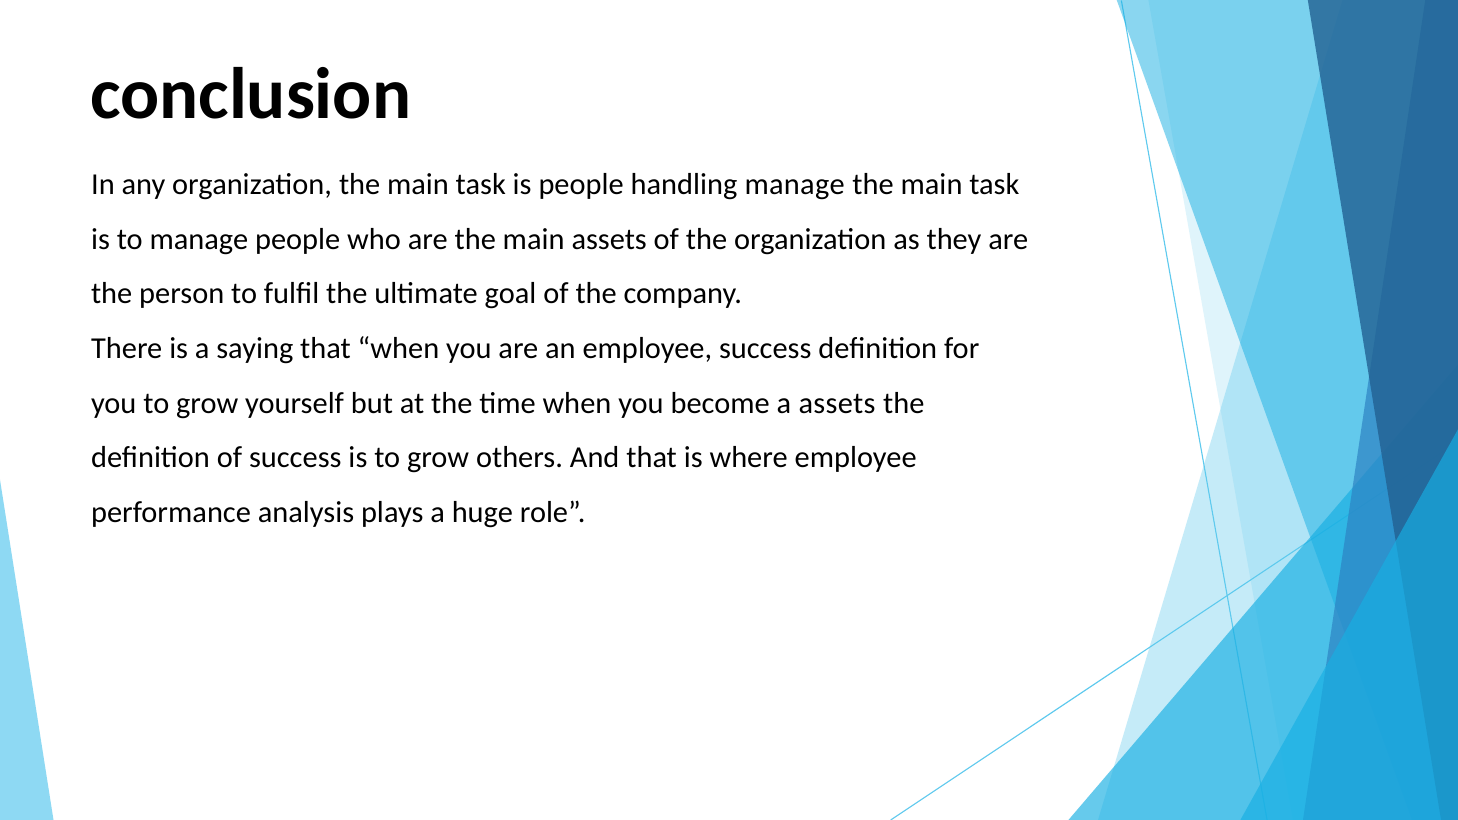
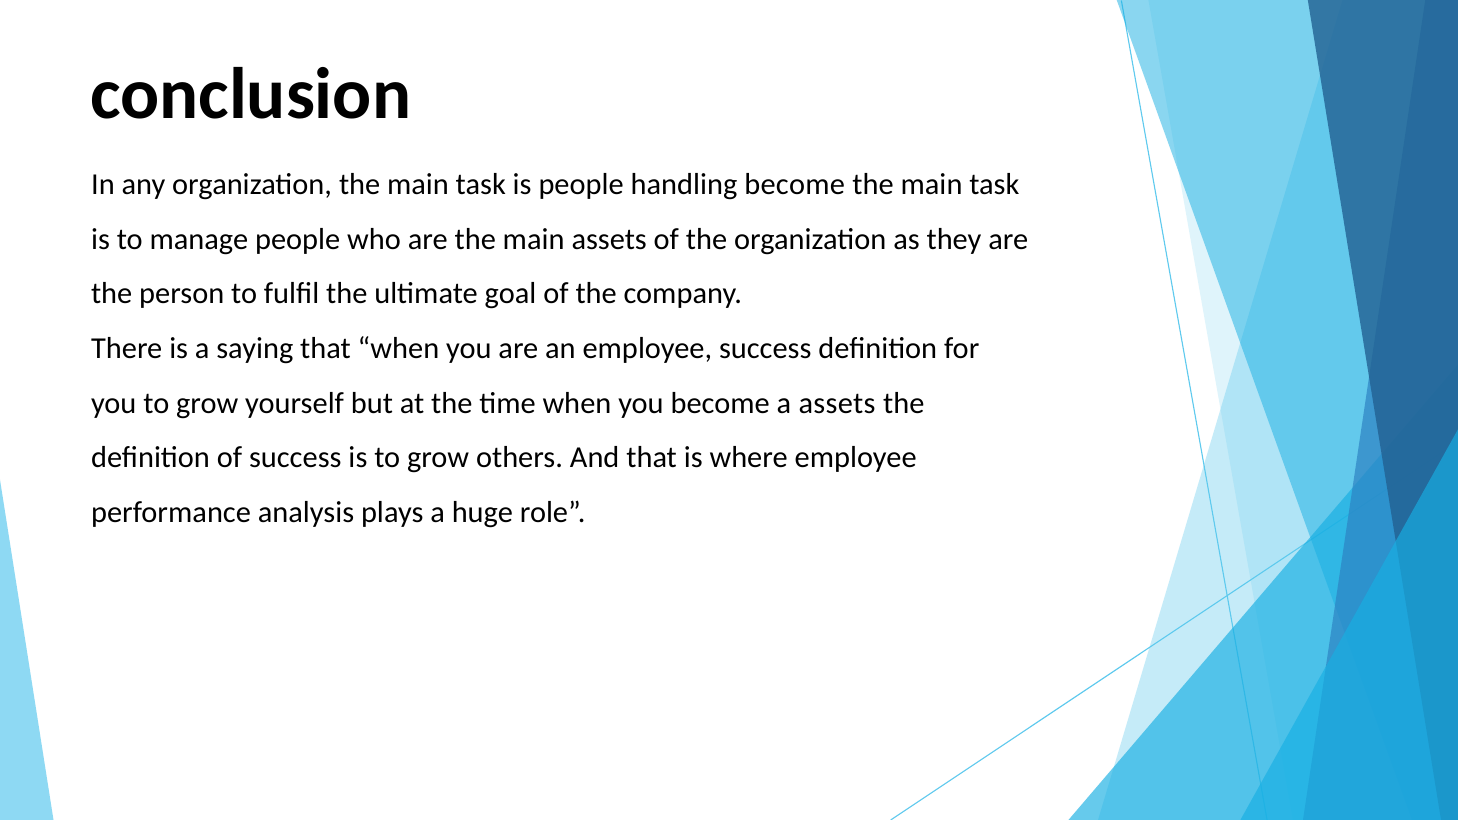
handling manage: manage -> become (795, 184)
